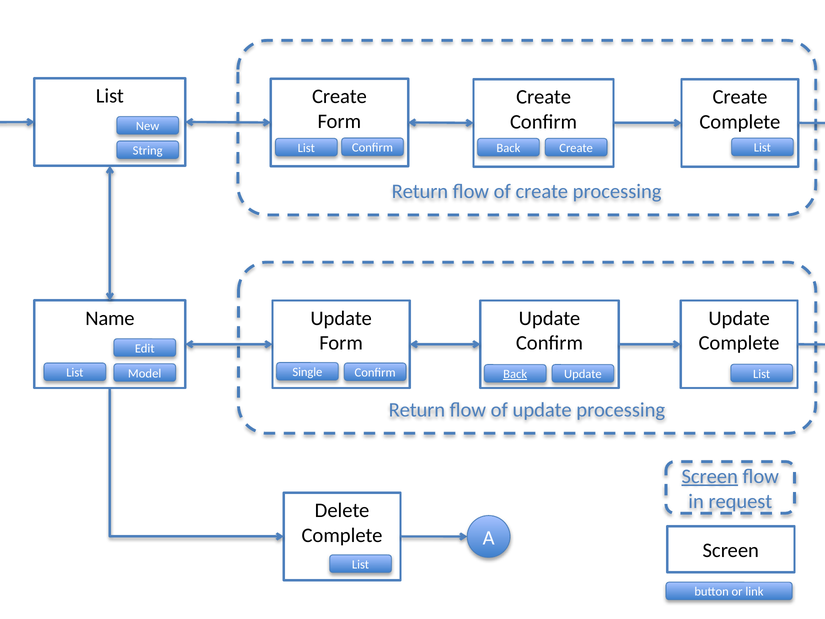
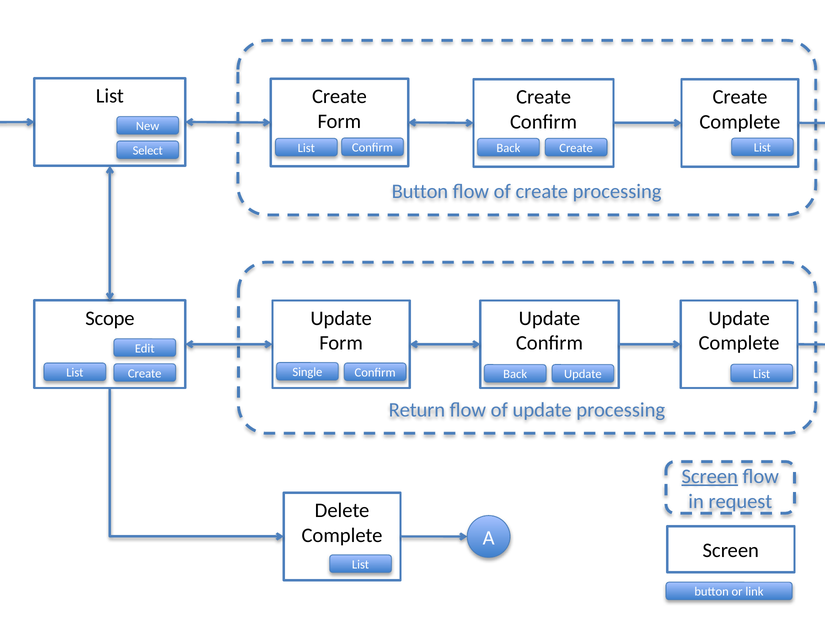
String: String -> Select (148, 151)
Return: Return -> Button (420, 191)
Name: Name -> Scope (110, 318)
Model: Model -> Create (145, 373)
Back underline: present -> none (515, 374)
